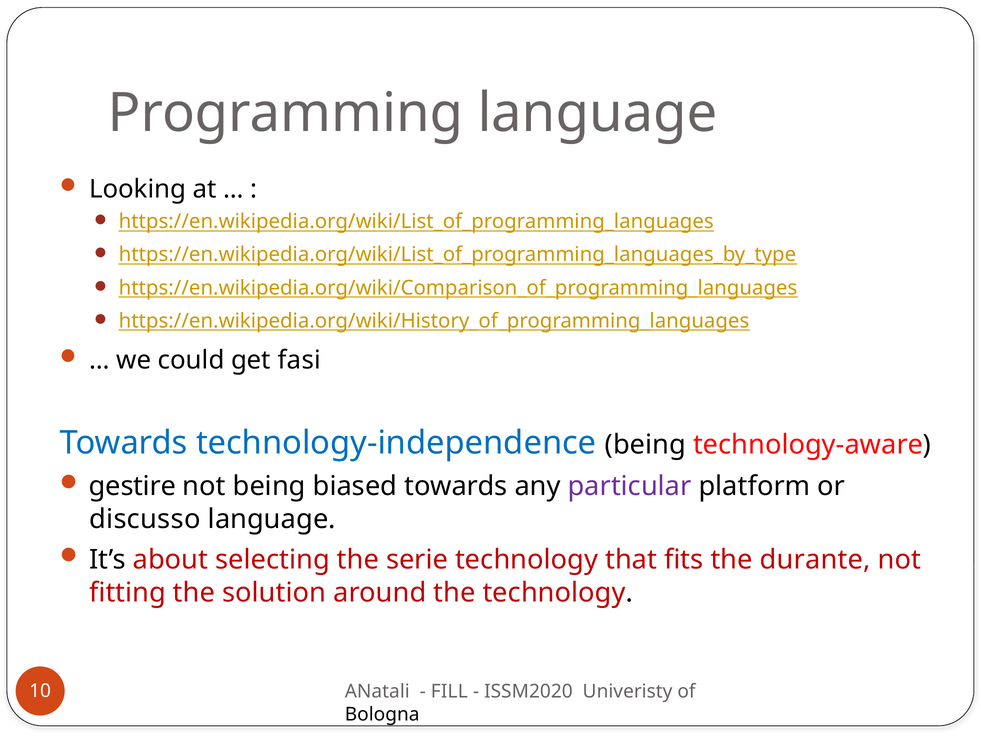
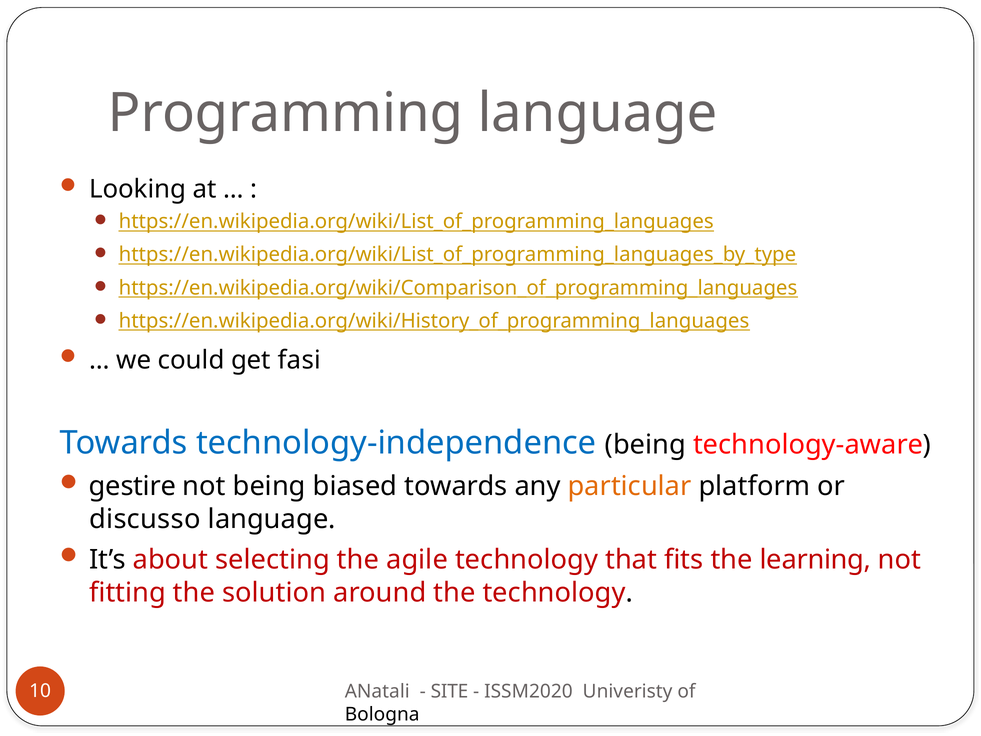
particular colour: purple -> orange (630, 486)
serie: serie -> agile (417, 560)
durante: durante -> learning (815, 560)
FILL: FILL -> SITE (450, 691)
